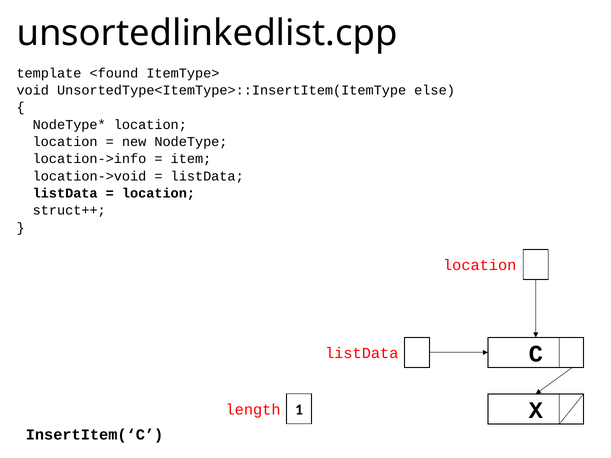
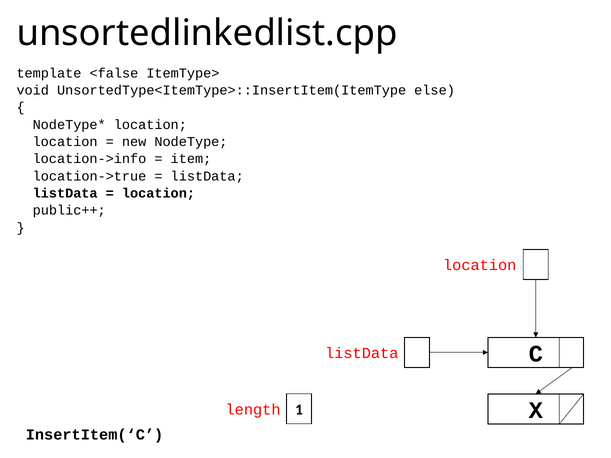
<found: <found -> <false (114, 73)
location->void: location->void -> location->true (90, 176)
struct++: struct++ -> public++ (69, 211)
